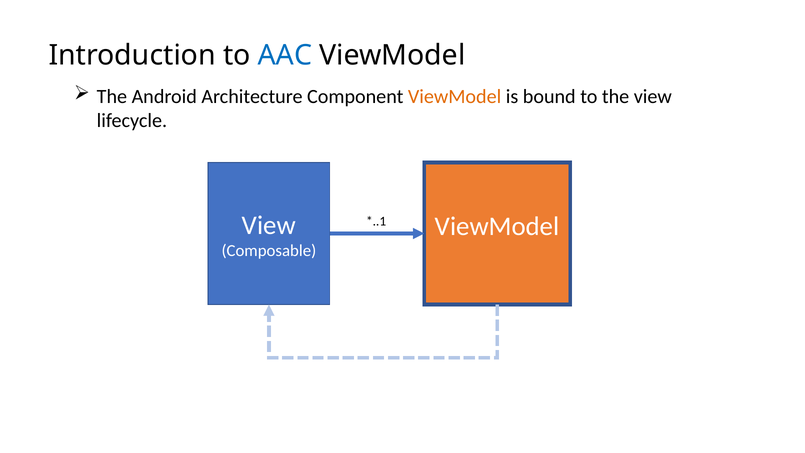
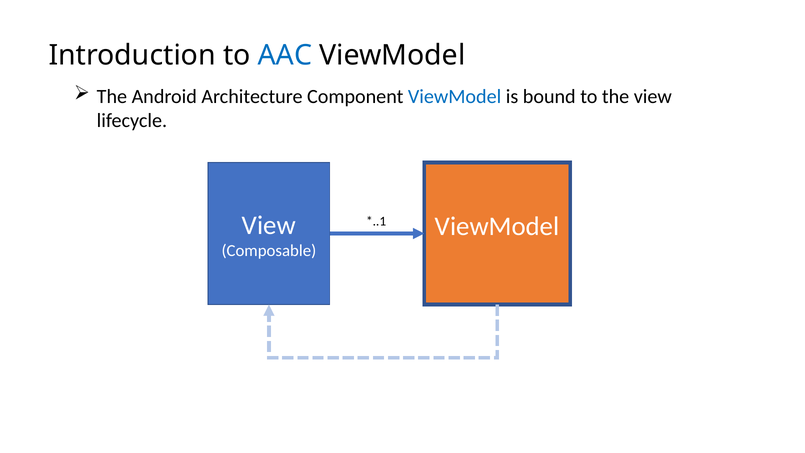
ViewModel colour: orange -> blue (455, 97)
